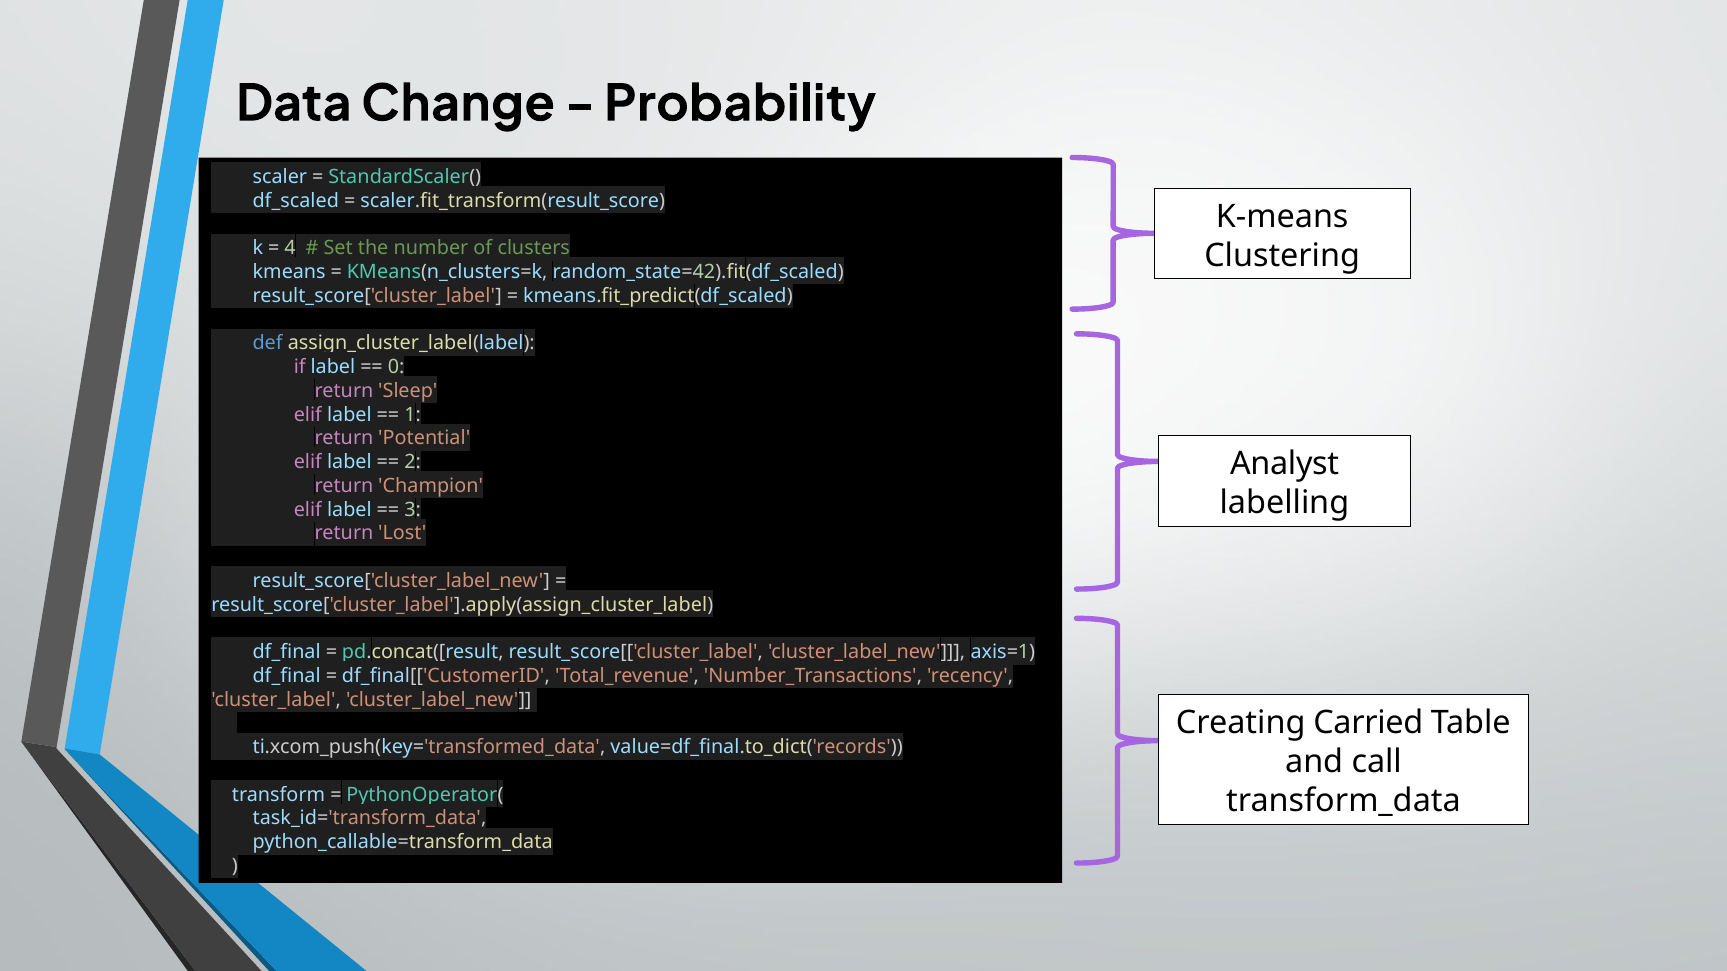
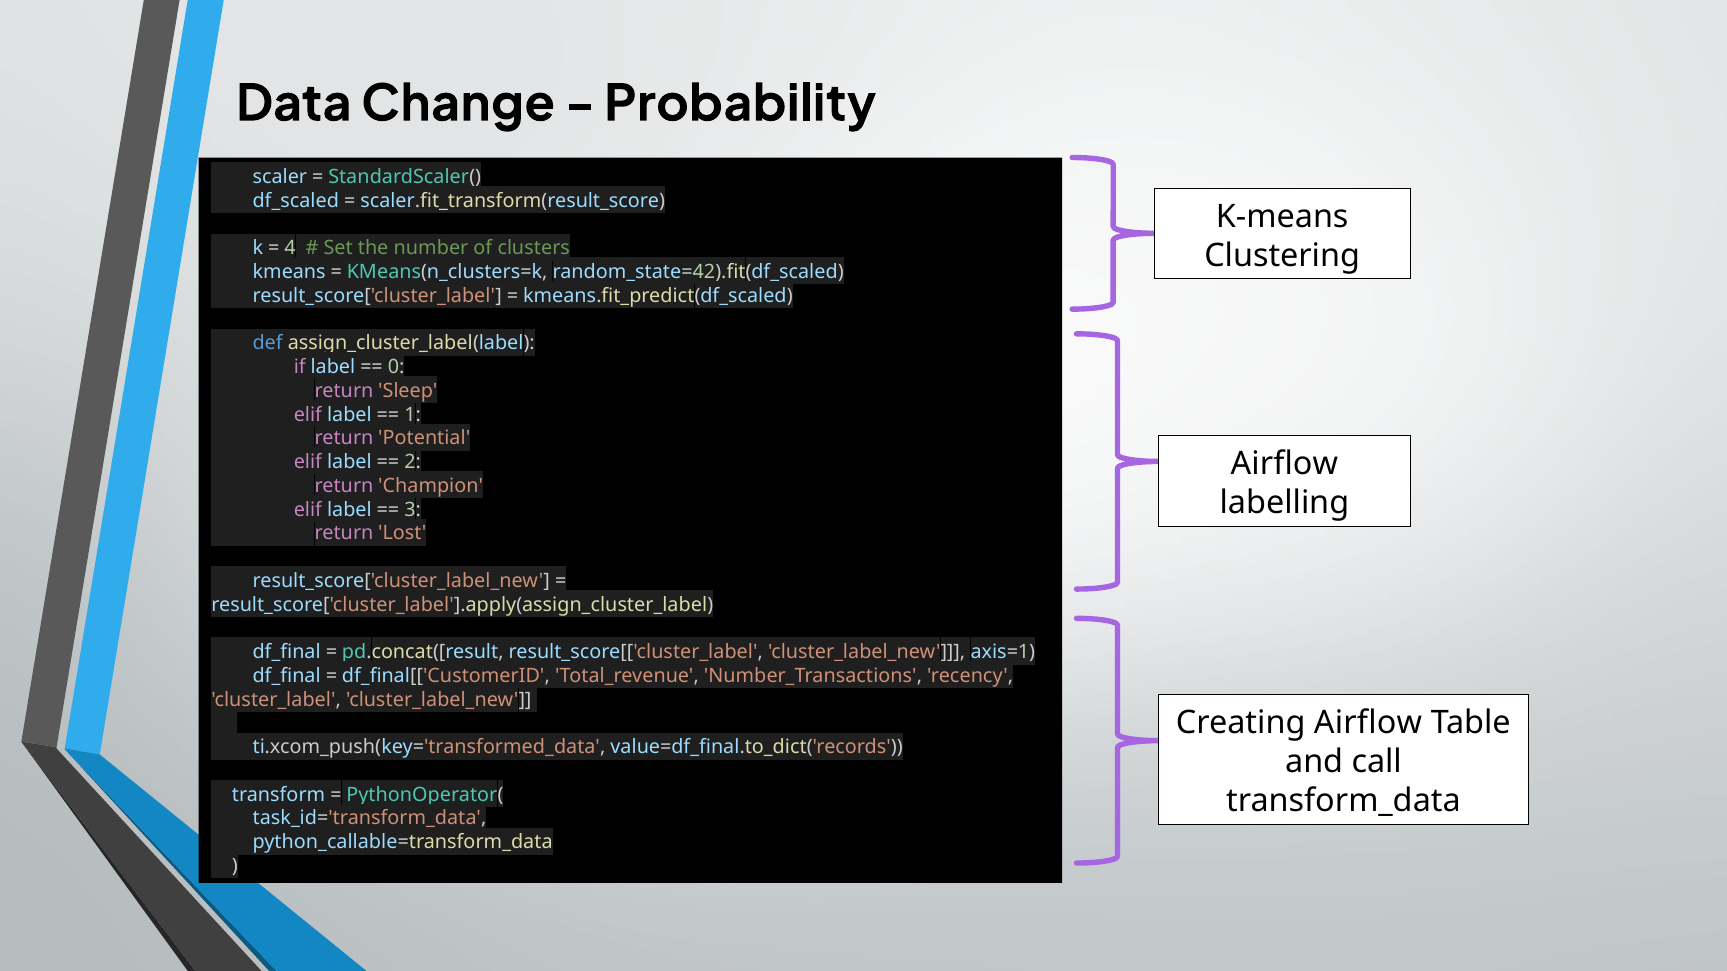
Analyst: Analyst -> Airflow (1284, 464)
Creating Carried: Carried -> Airflow (1368, 723)
